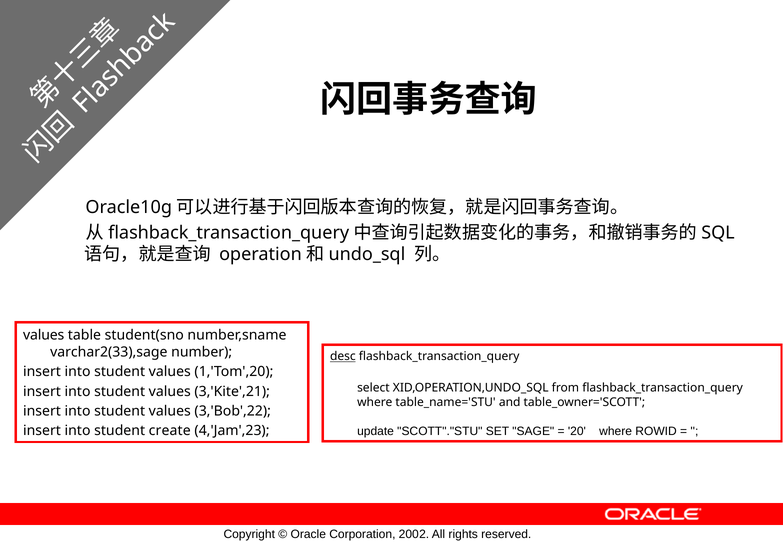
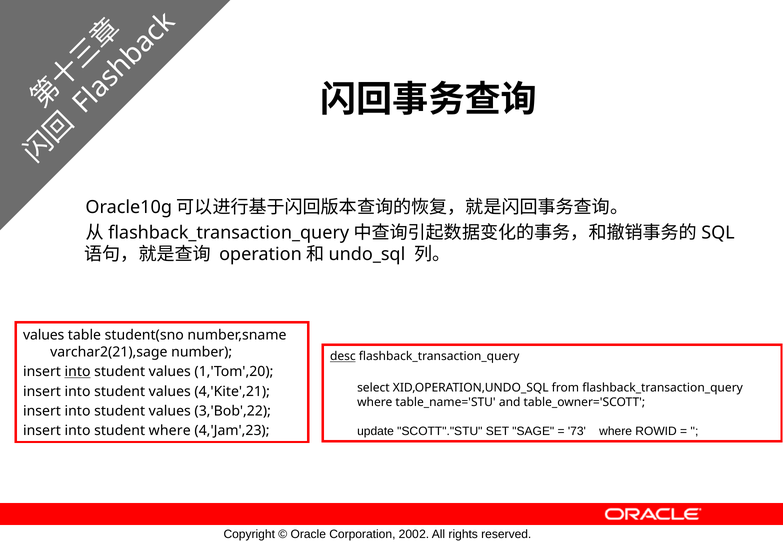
varchar2(33),sage: varchar2(33),sage -> varchar2(21),sage (109, 352)
into underline: none -> present (78, 372)
3,'Kite',21: 3,'Kite',21 -> 4,'Kite',21 (232, 392)
20: 20 -> 73 (577, 431)
student create: create -> where (170, 431)
